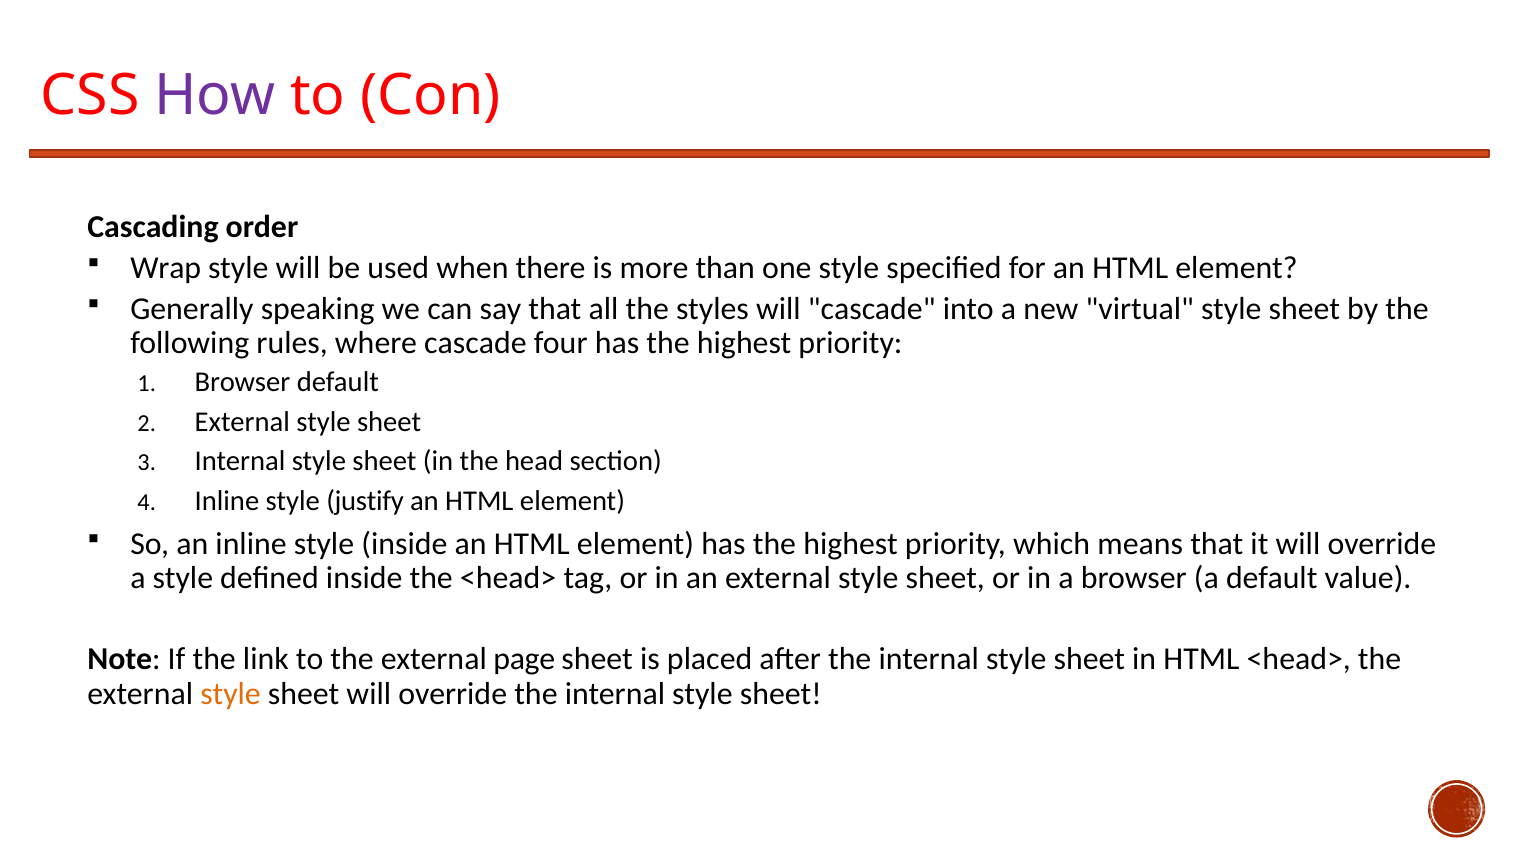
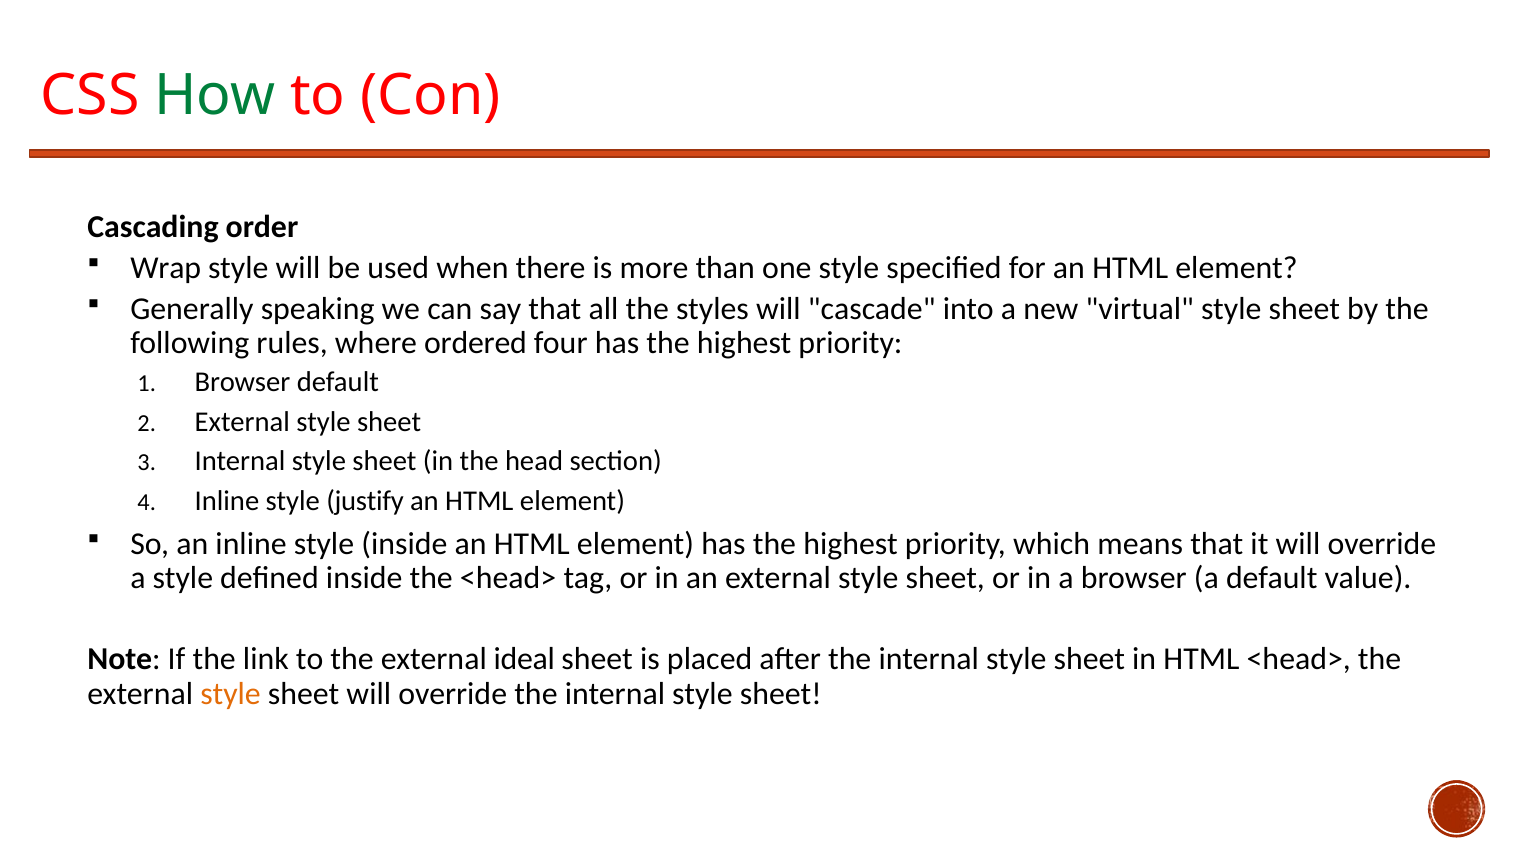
How colour: purple -> green (215, 96)
where cascade: cascade -> ordered (475, 343)
page: page -> ideal (524, 659)
